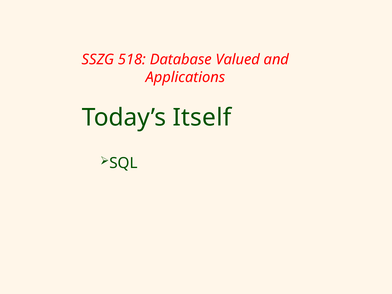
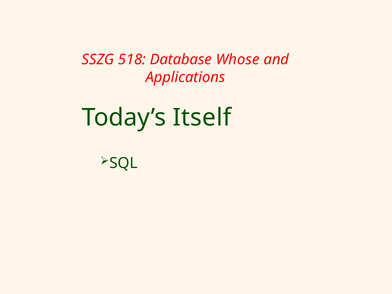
Valued: Valued -> Whose (238, 60)
